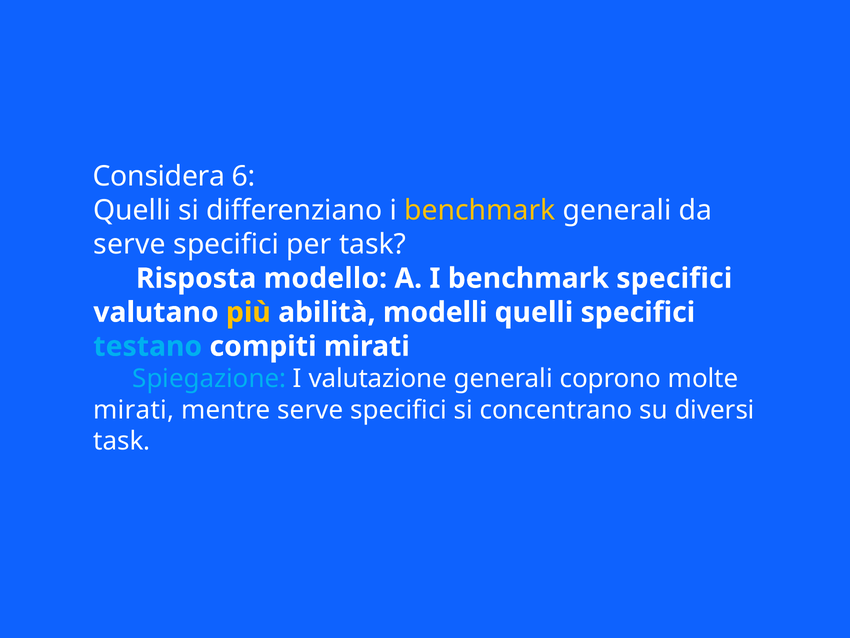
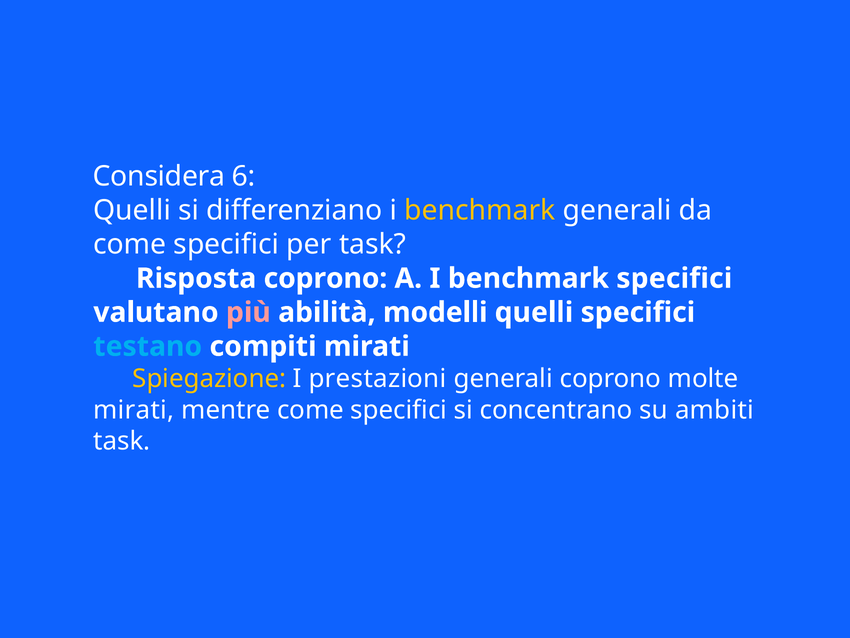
serve: serve -> come (130, 244)
Risposta modello: modello -> coprono (325, 278)
più colour: yellow -> pink (248, 312)
Spiegazione colour: light blue -> yellow (209, 379)
valutazione: valutazione -> prestazioni (378, 379)
mentre serve: serve -> come (310, 410)
diversi: diversi -> ambiti (714, 410)
